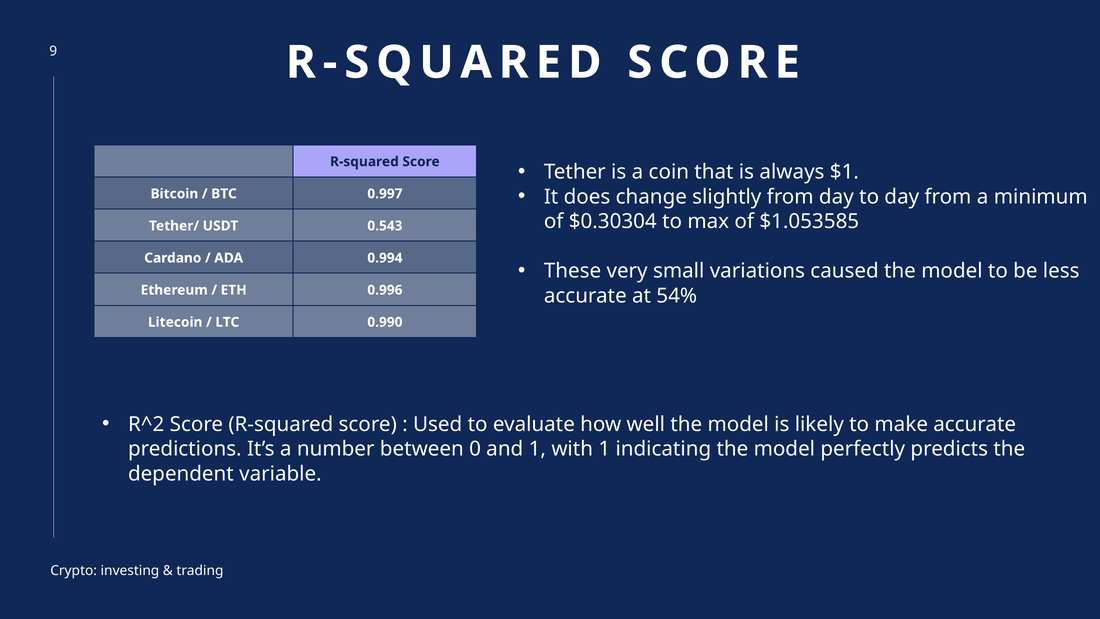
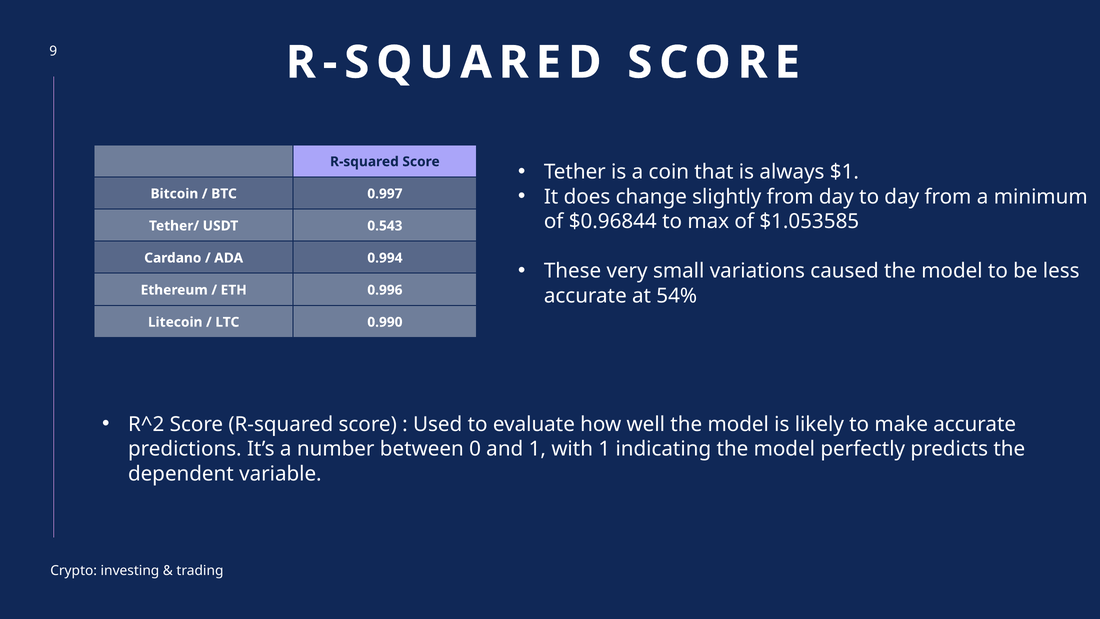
$0.30304: $0.30304 -> $0.96844 (613, 221)
